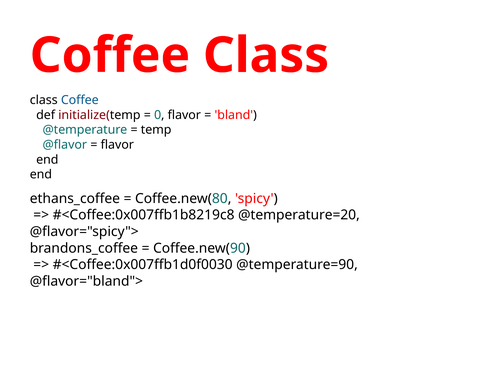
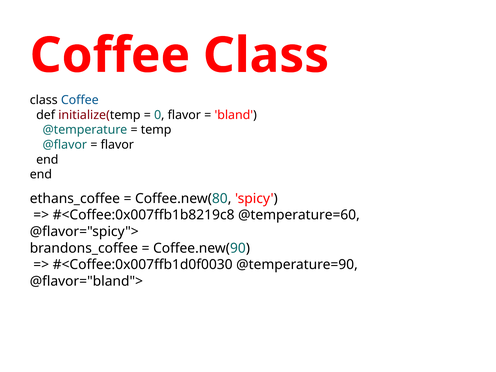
@temperature=20: @temperature=20 -> @temperature=60 (299, 215)
